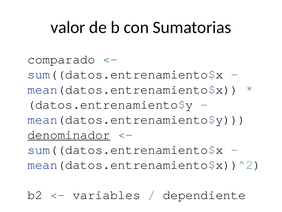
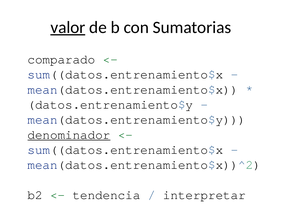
valor underline: none -> present (68, 27)
variables: variables -> tendencia (106, 195)
dependiente: dependiente -> interpretar (204, 195)
